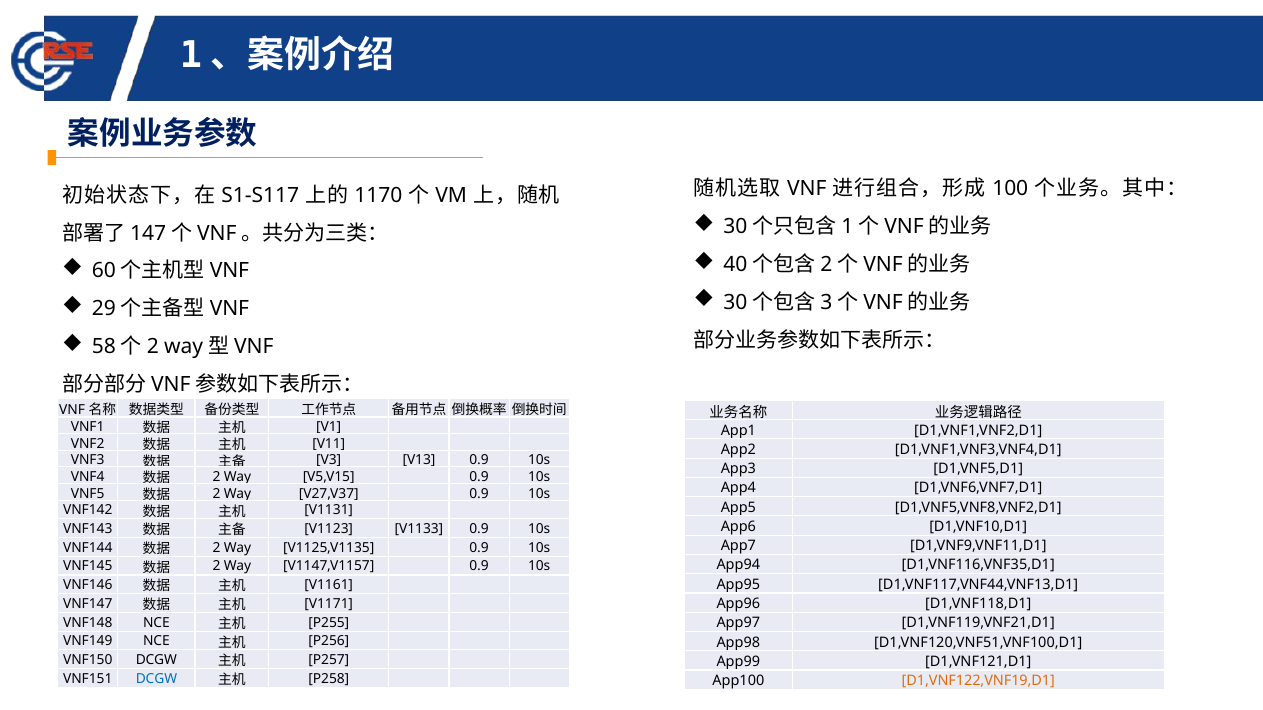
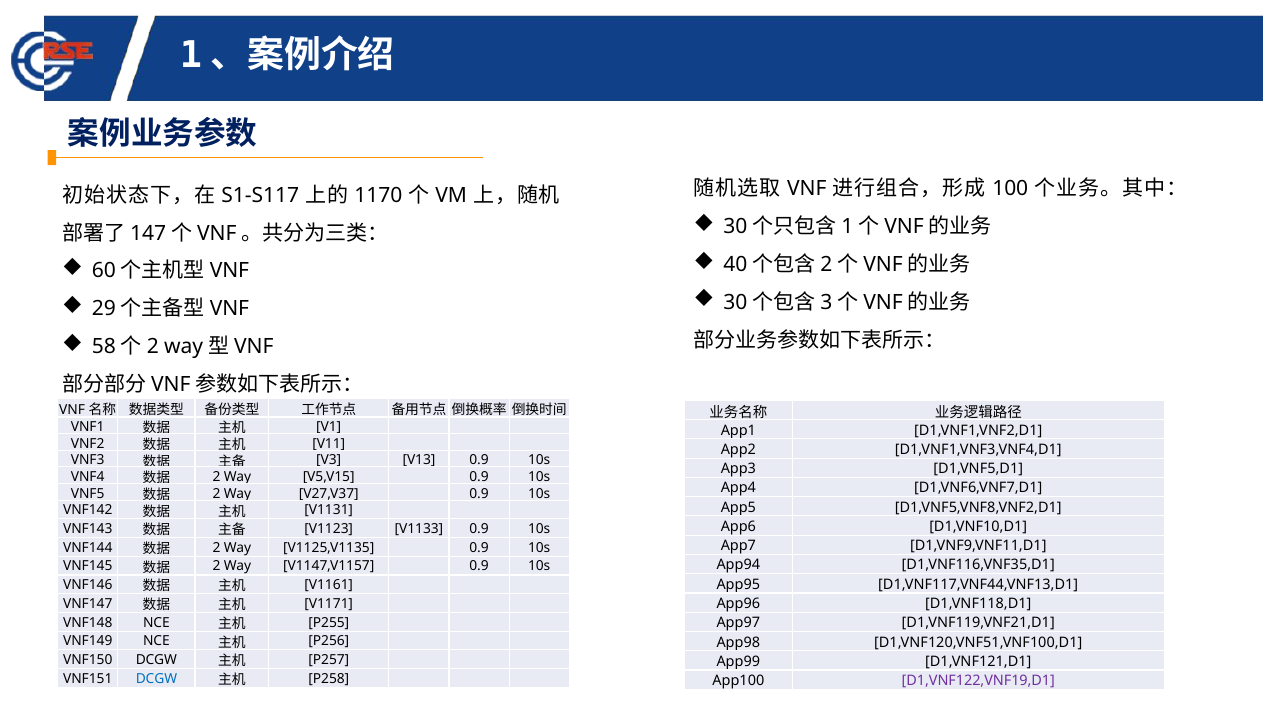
D1,VNF122,VNF19,D1 colour: orange -> purple (978, 681)
